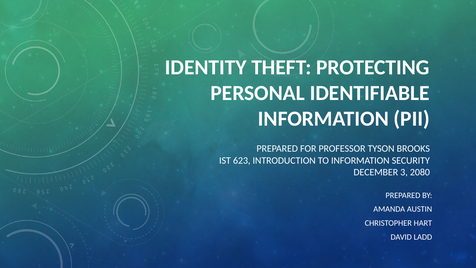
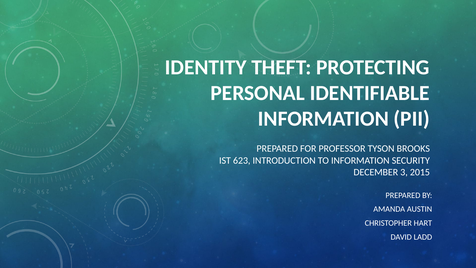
2080: 2080 -> 2015 (420, 172)
